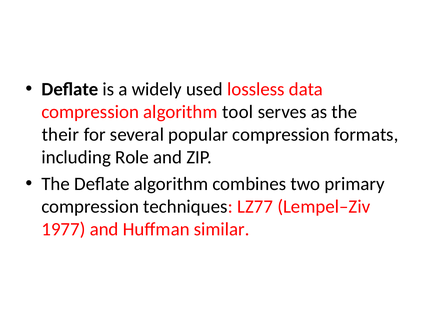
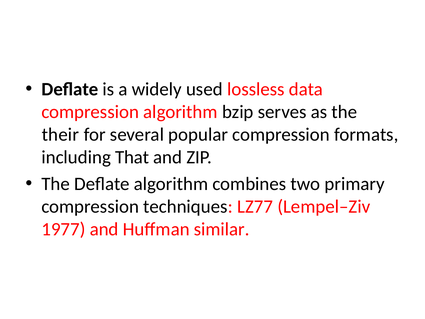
tool: tool -> bzip (238, 112)
Role: Role -> That (132, 157)
